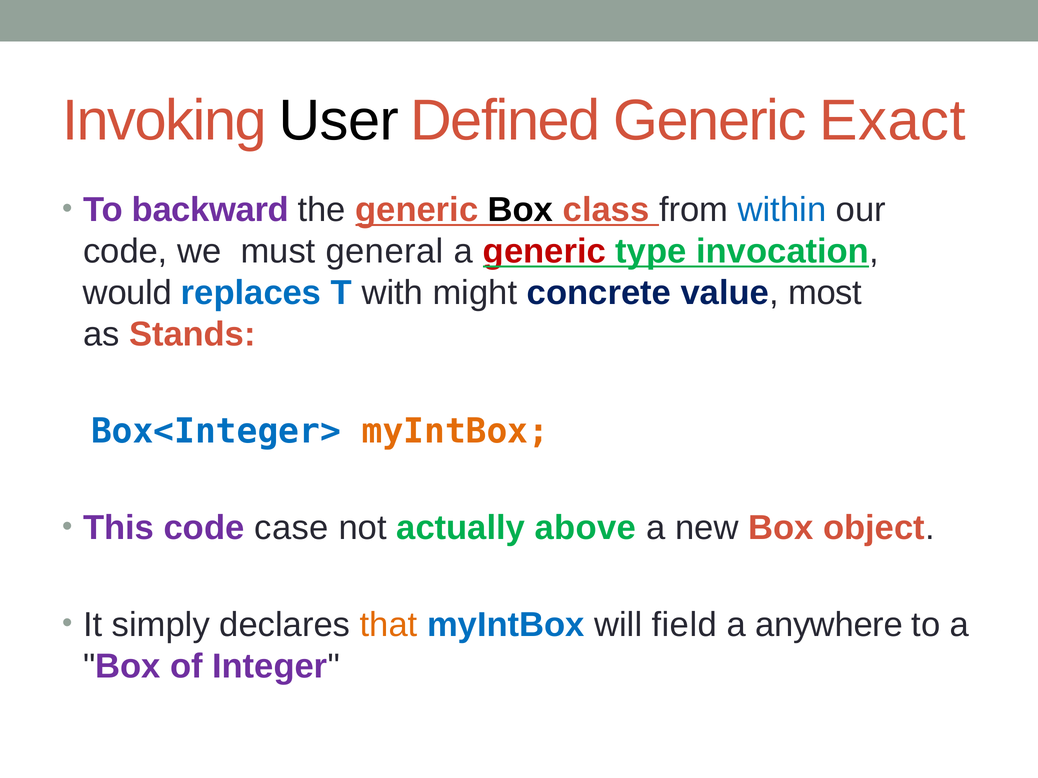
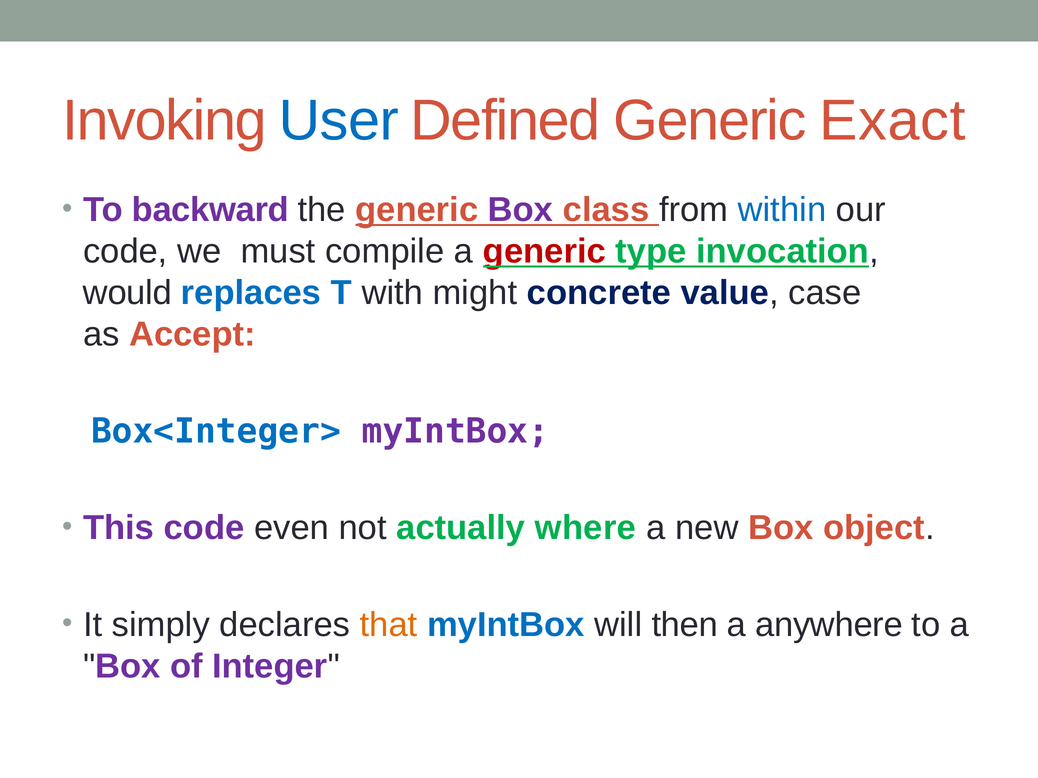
User colour: black -> blue (339, 121)
Box colour: black -> purple (521, 210)
general: general -> compile (385, 252)
most: most -> case (825, 293)
Stands: Stands -> Accept (192, 335)
myIntBox colour: orange -> purple (455, 431)
case: case -> even (292, 528)
above: above -> where (585, 528)
field: field -> then (685, 625)
